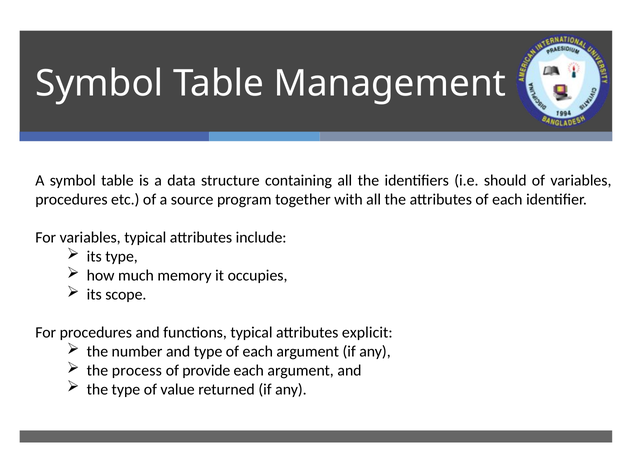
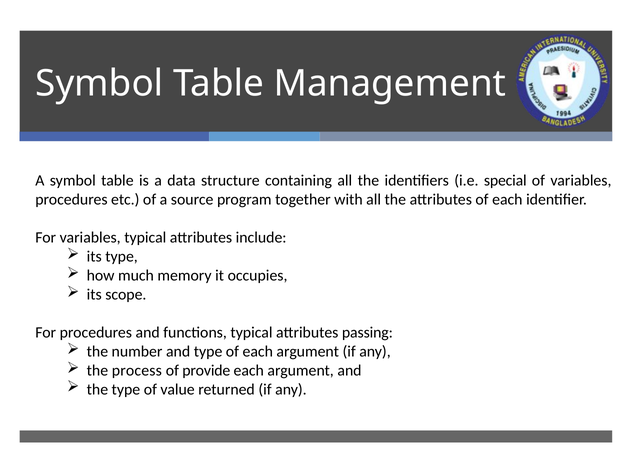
should: should -> special (505, 181)
explicit: explicit -> passing (367, 332)
